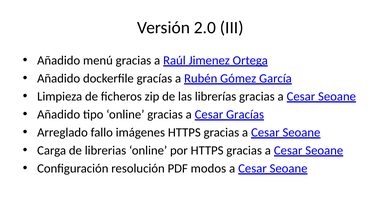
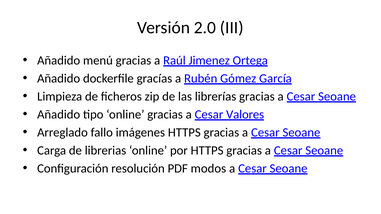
Cesar Gracías: Gracías -> Valores (245, 115)
